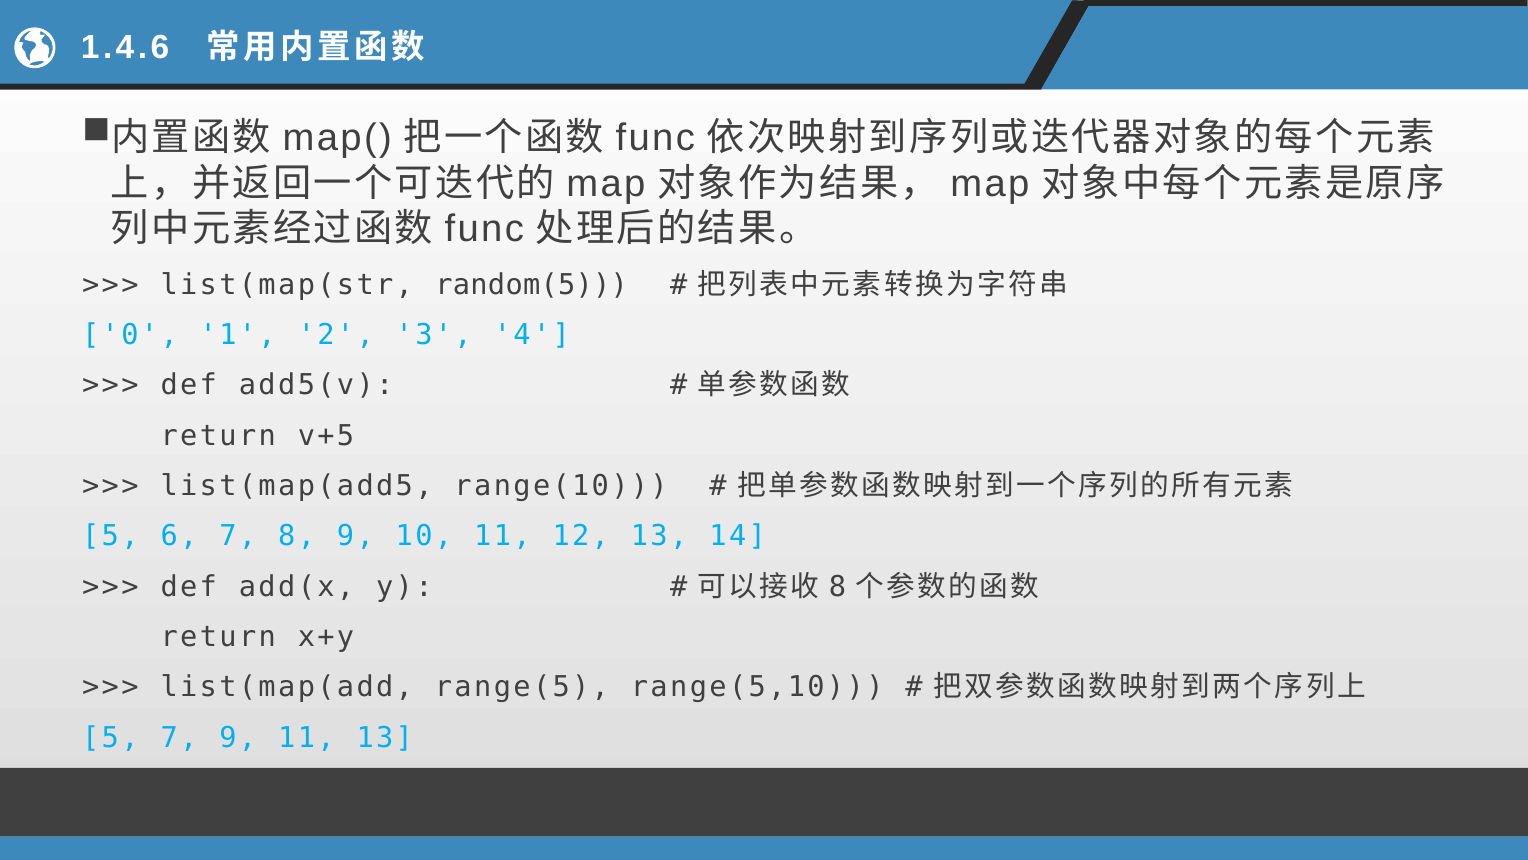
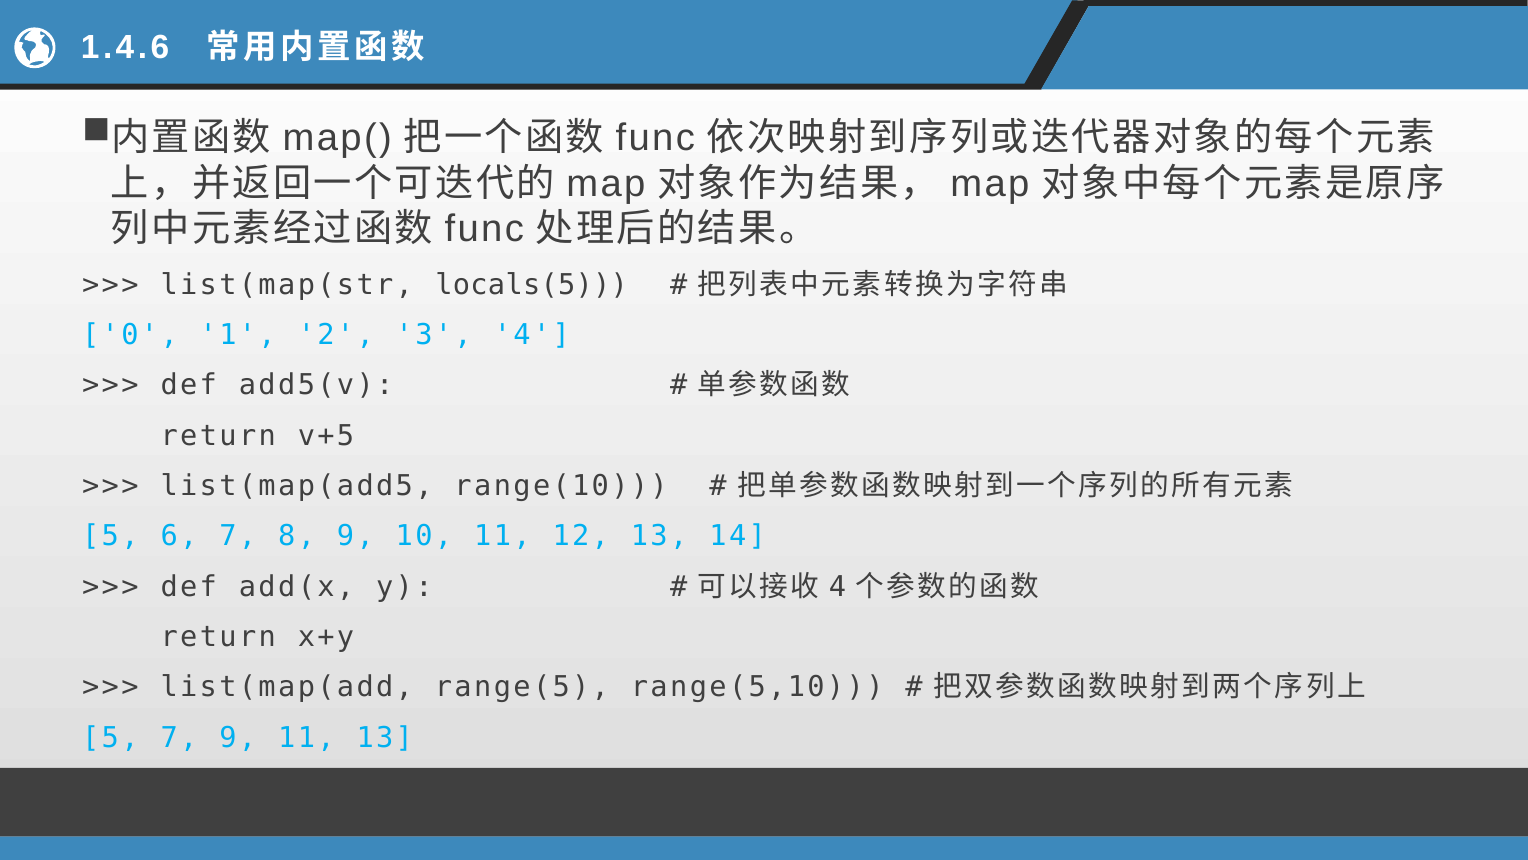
random(5: random(5 -> locals(5 (532, 285)
8: 8 -> 4 (837, 586)
